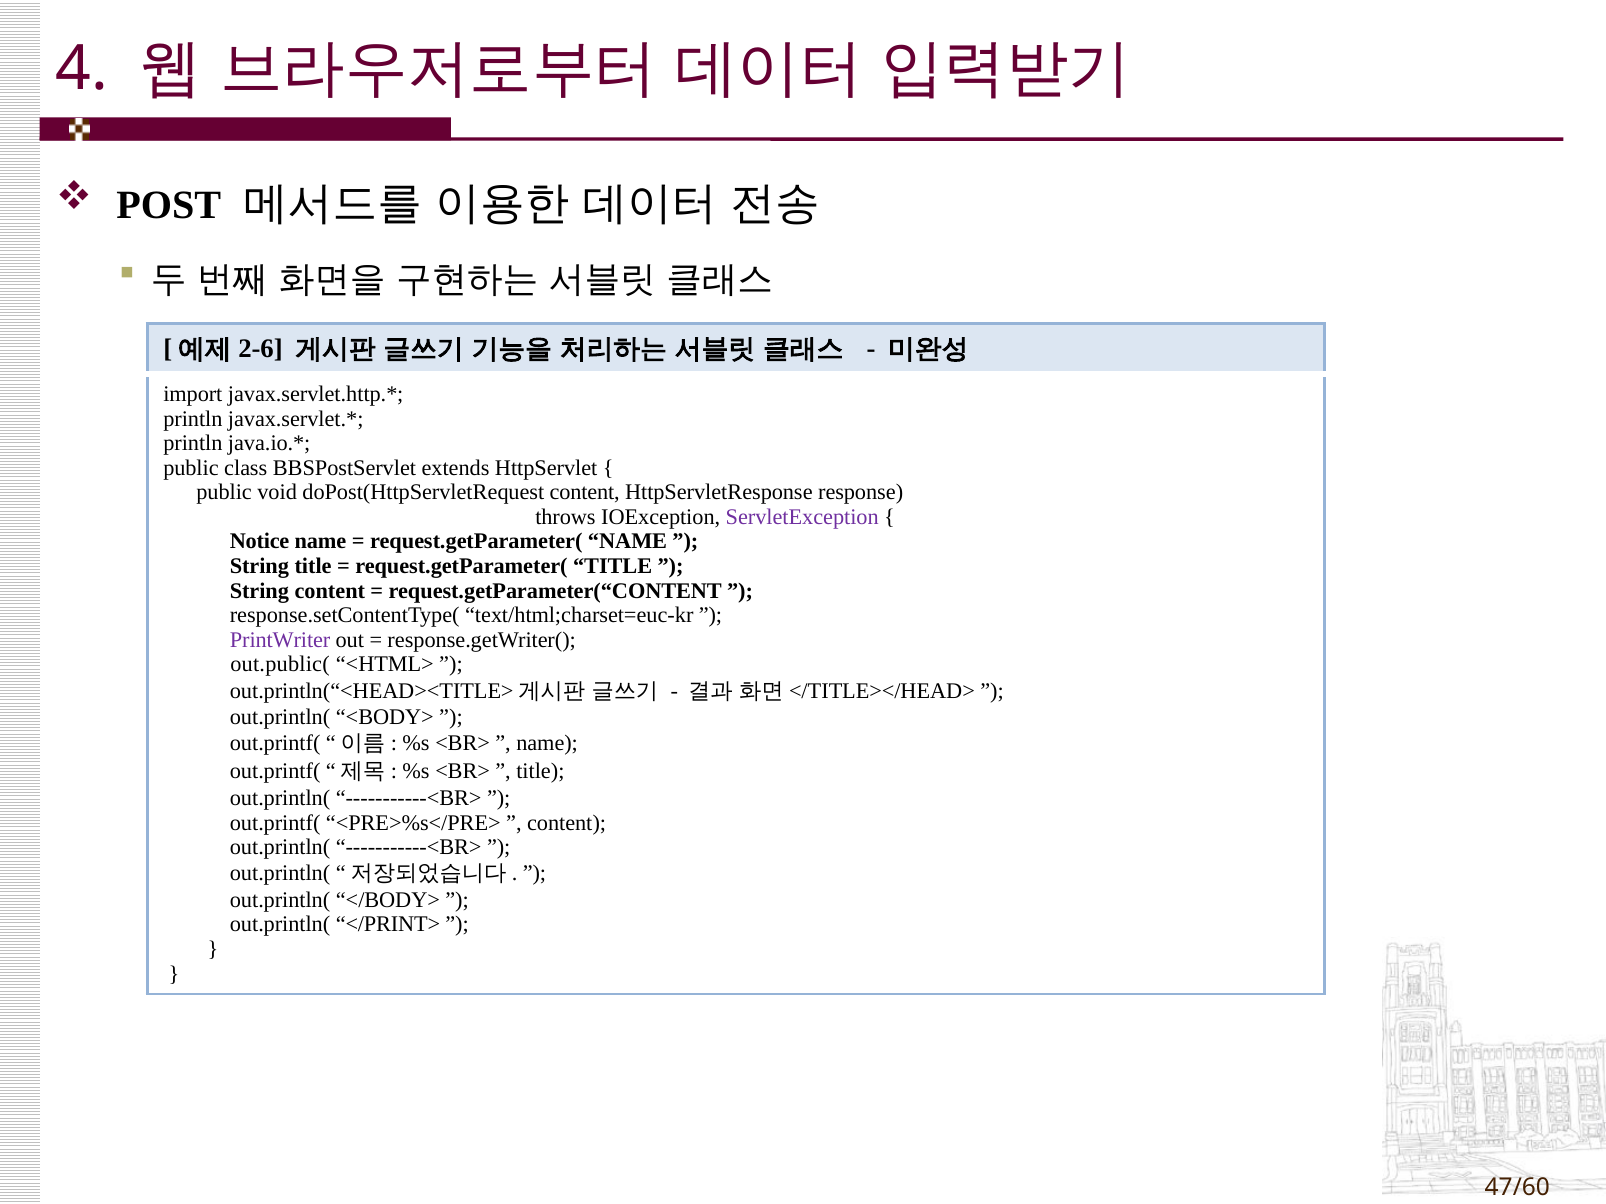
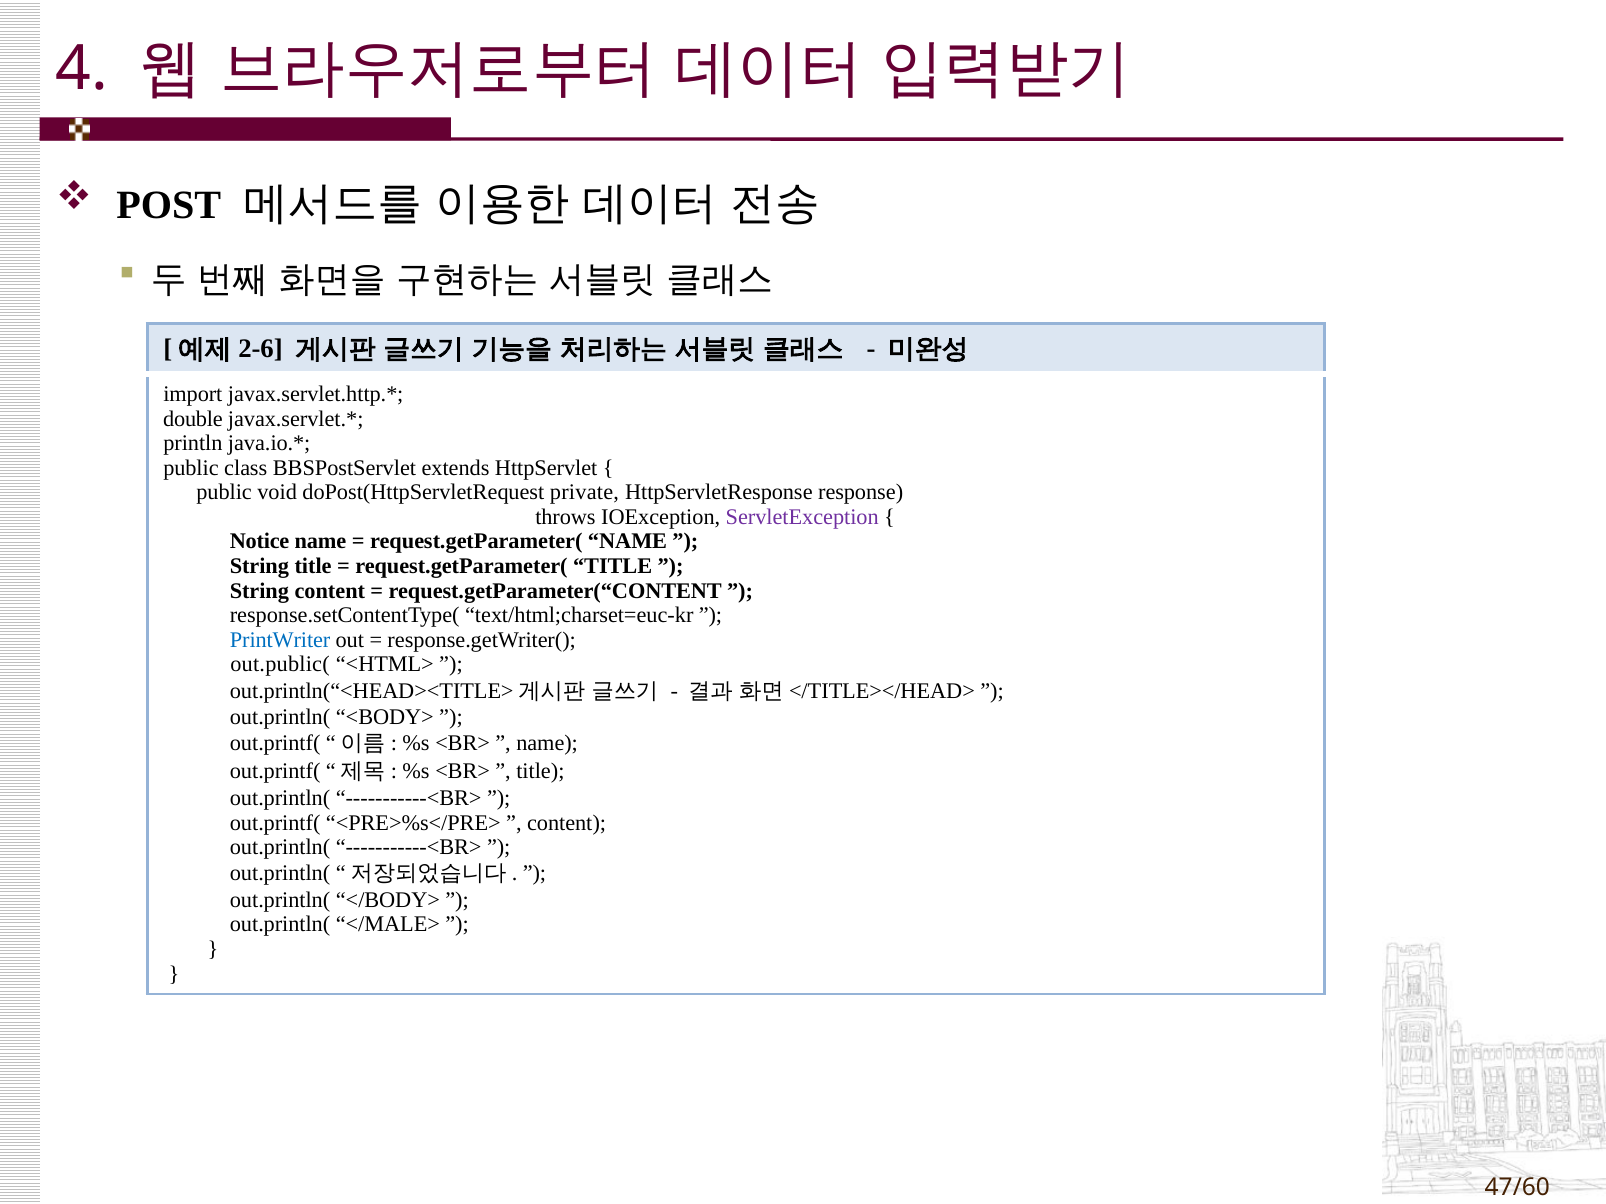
println: println -> double (193, 419)
doPost(HttpServletRequest content: content -> private (584, 493)
PrintWriter colour: purple -> blue (280, 640)
</PRINT>: </PRINT> -> </MALE> (388, 925)
